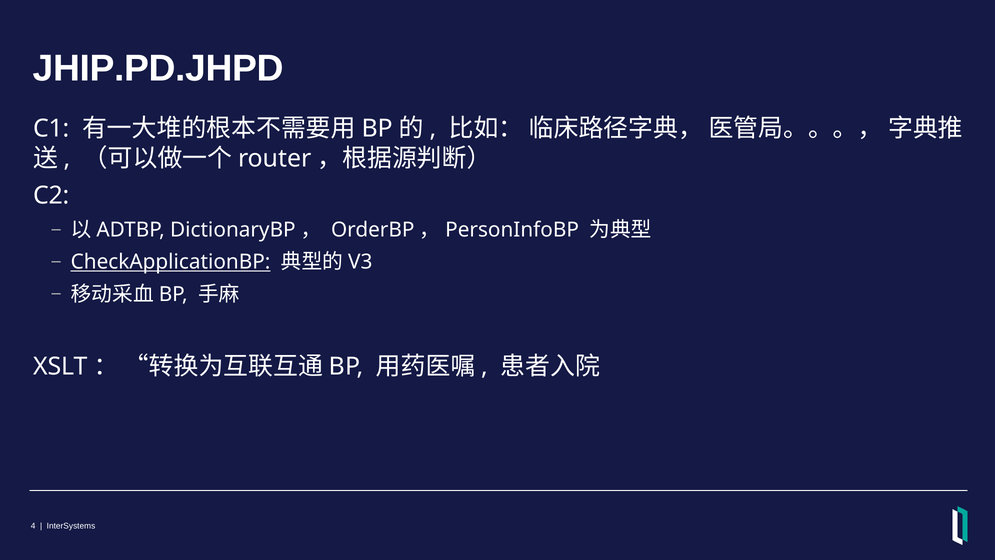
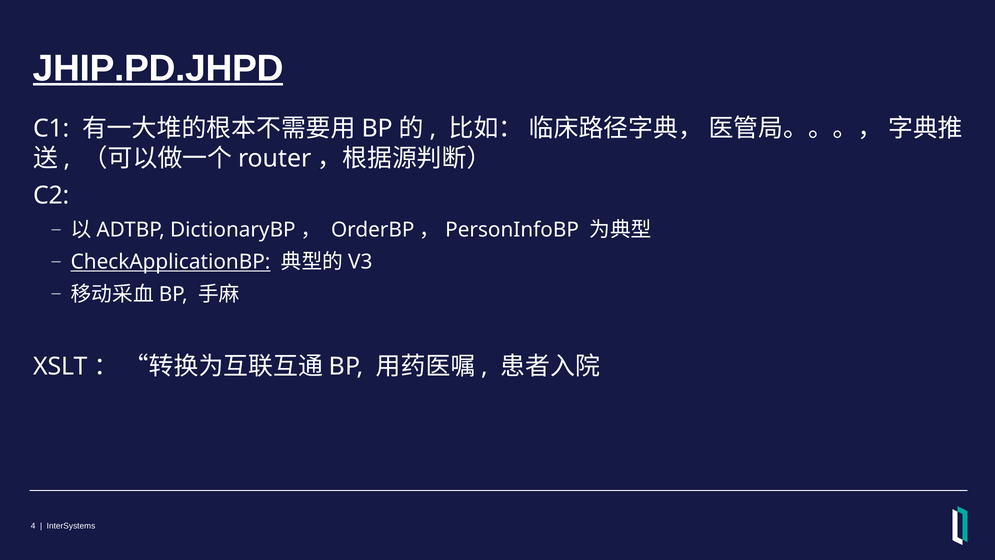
JHIP.PD.JHPD underline: none -> present (158, 68)
